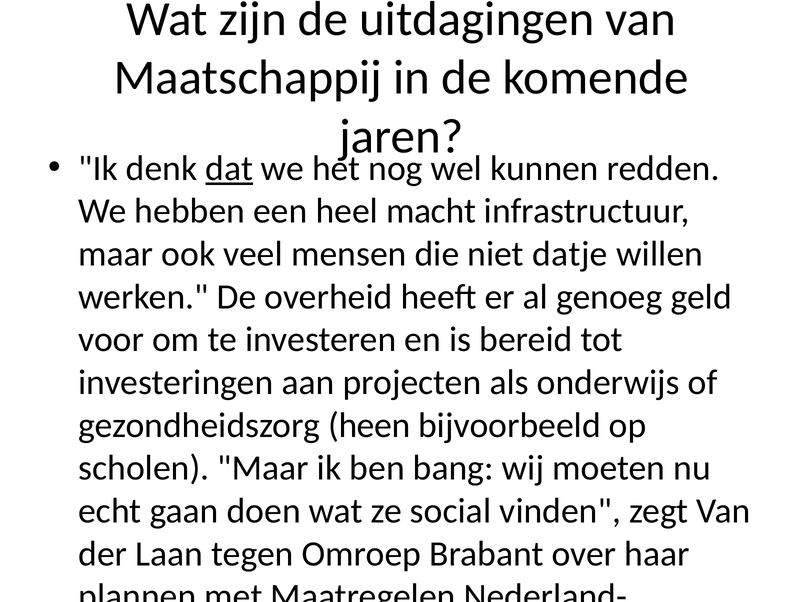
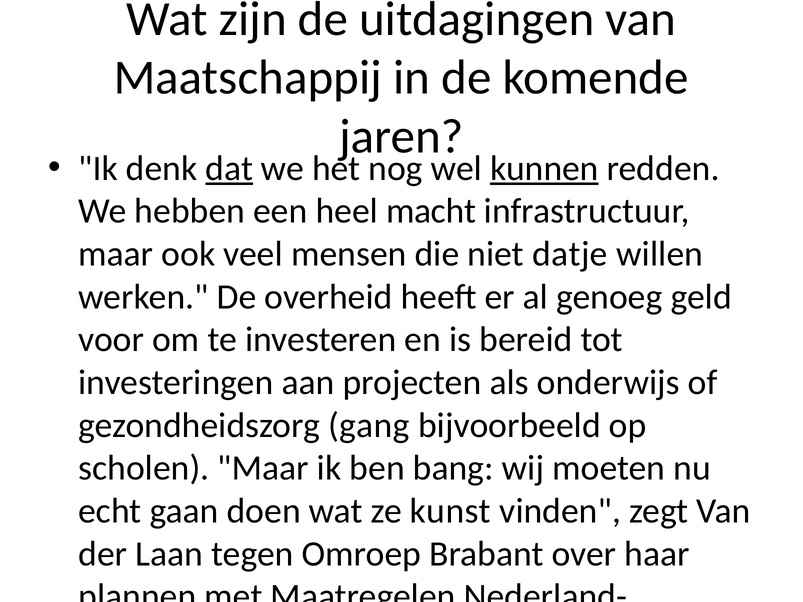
kunnen underline: none -> present (544, 168)
heen: heen -> gang (369, 425)
social: social -> kunst (450, 511)
